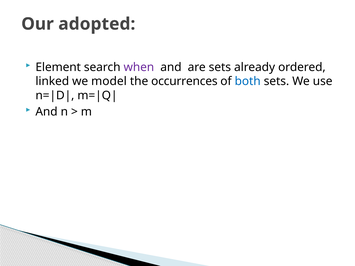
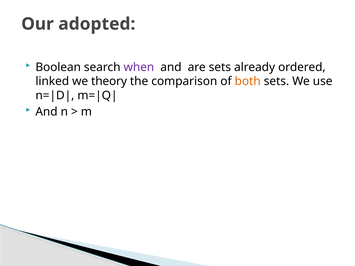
Element: Element -> Boolean (58, 67)
model: model -> theory (109, 81)
occurrences: occurrences -> comparison (184, 81)
both colour: blue -> orange (248, 81)
